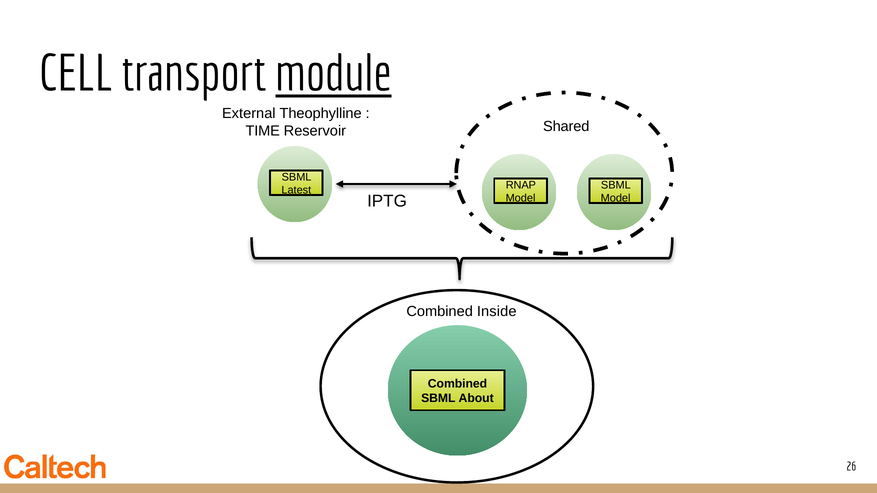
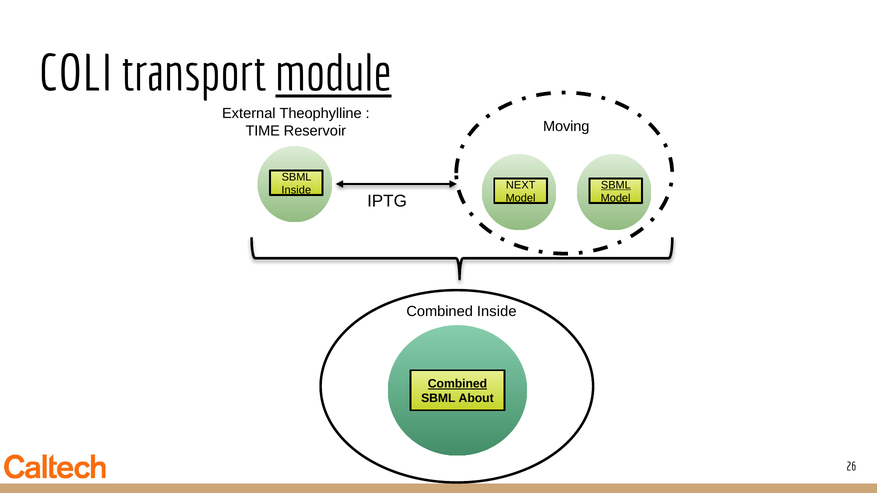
CELL: CELL -> COLI (76, 74)
Shared: Shared -> Moving (566, 126)
RNAP: RNAP -> NEXT (521, 185)
SBML underline: none -> present (616, 185)
Latest: Latest -> Inside (296, 190)
Combined underline: none -> present (458, 384)
